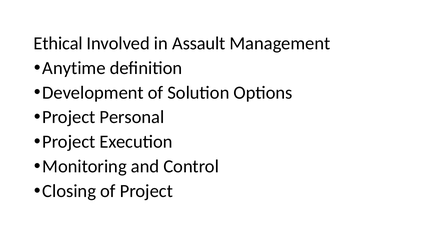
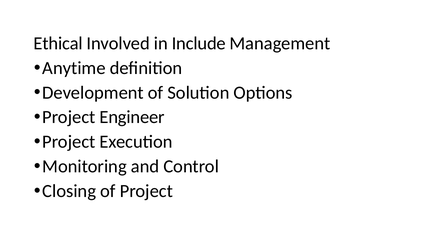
Assault: Assault -> Include (199, 43)
Personal: Personal -> Engineer (132, 117)
